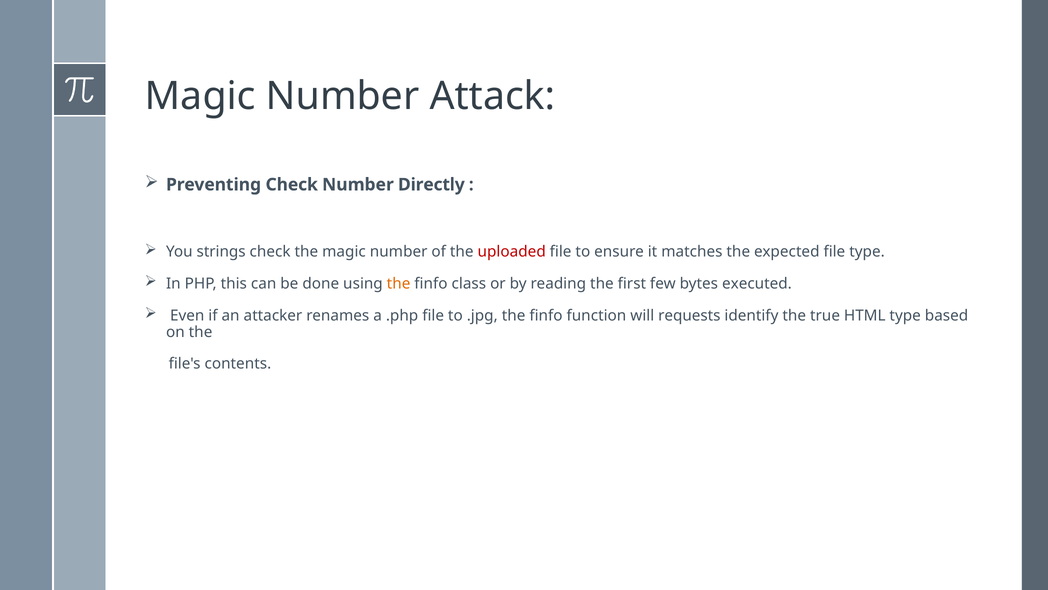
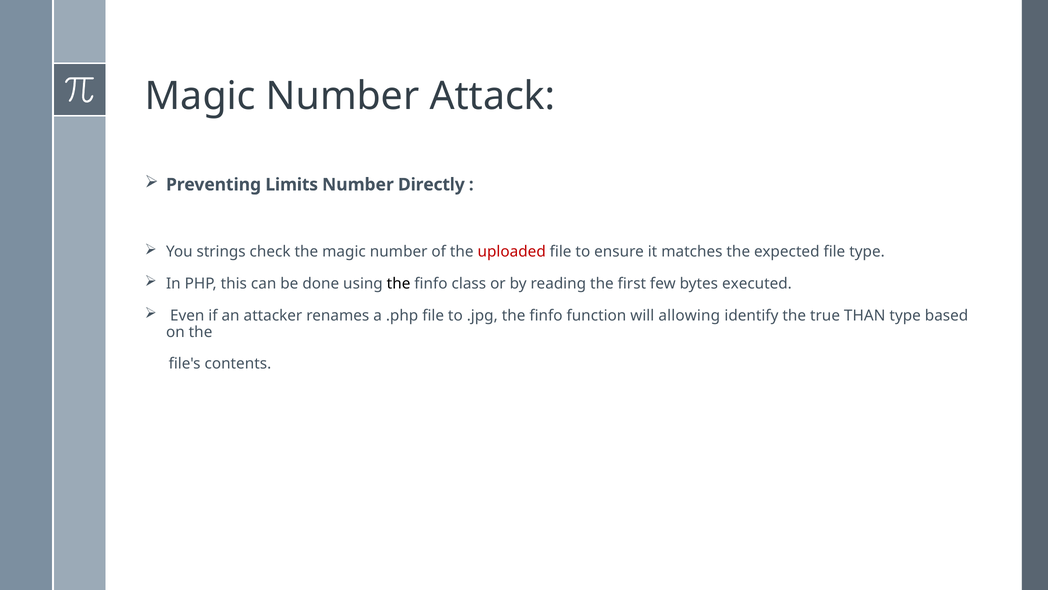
Preventing Check: Check -> Limits (292, 185)
the colour: orange -> black (399, 283)
requests: requests -> allowing (689, 315)
HTML: HTML -> THAN (865, 315)
